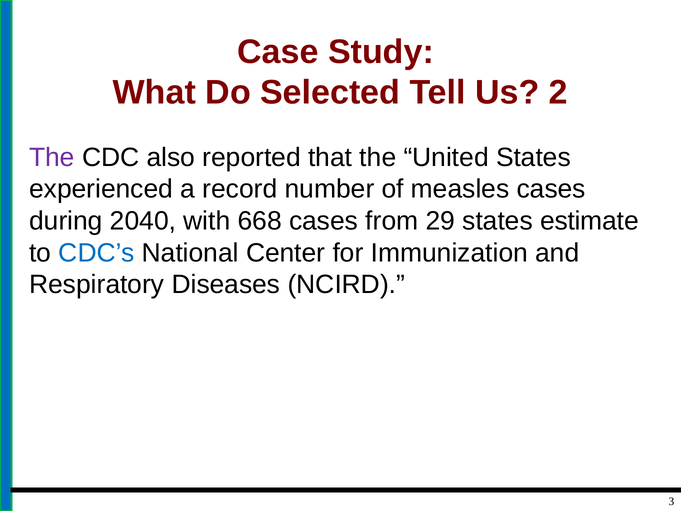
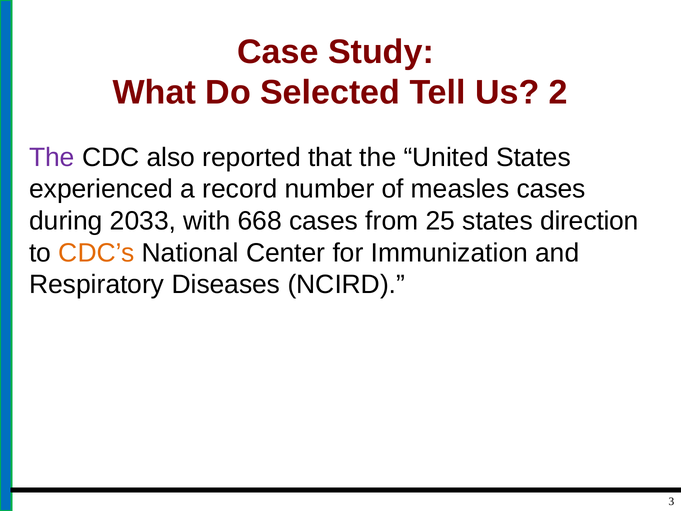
2040: 2040 -> 2033 (143, 221)
29: 29 -> 25 (440, 221)
estimate: estimate -> direction (589, 221)
CDC’s colour: blue -> orange (97, 253)
